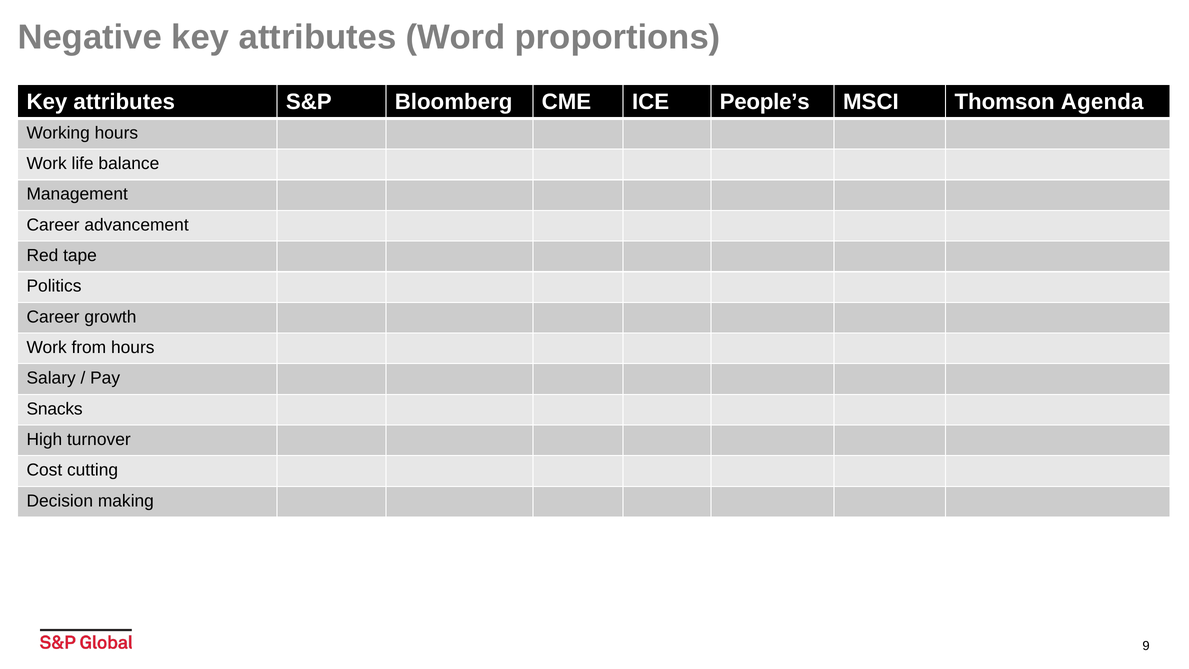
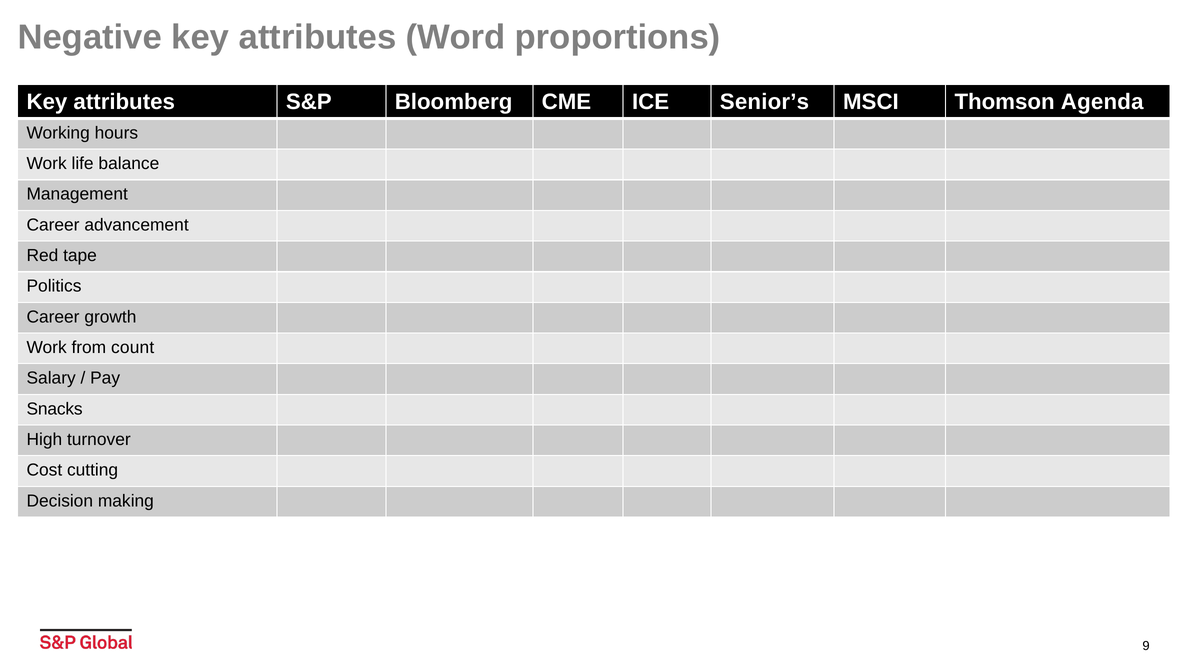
People’s: People’s -> Senior’s (764, 102)
from hours: hours -> count (133, 347)
